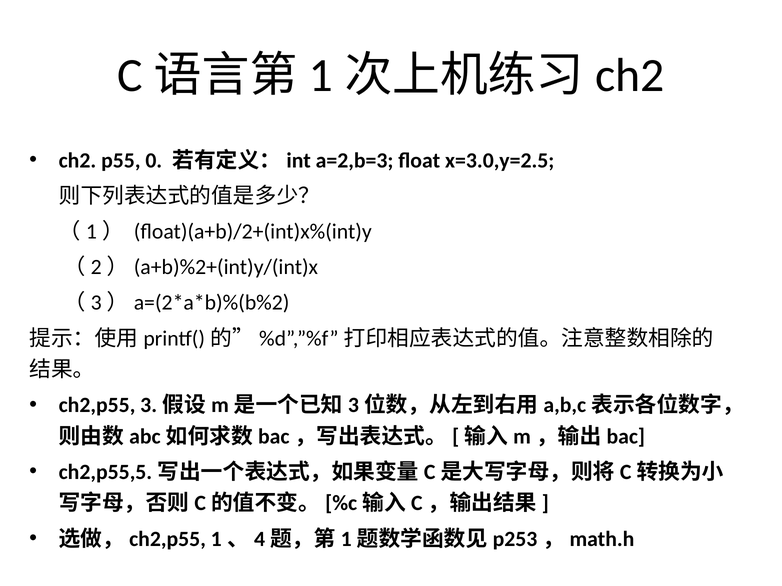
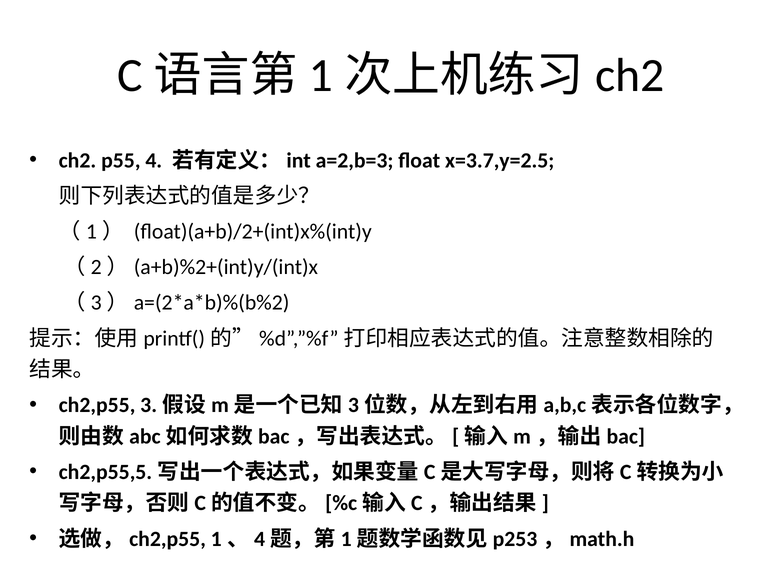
0: 0 -> 4 (154, 161)
x=3.0,y=2.5: x=3.0,y=2.5 -> x=3.7,y=2.5 (500, 161)
